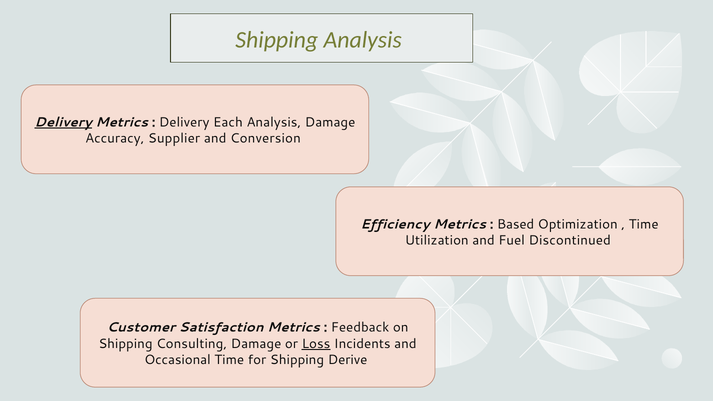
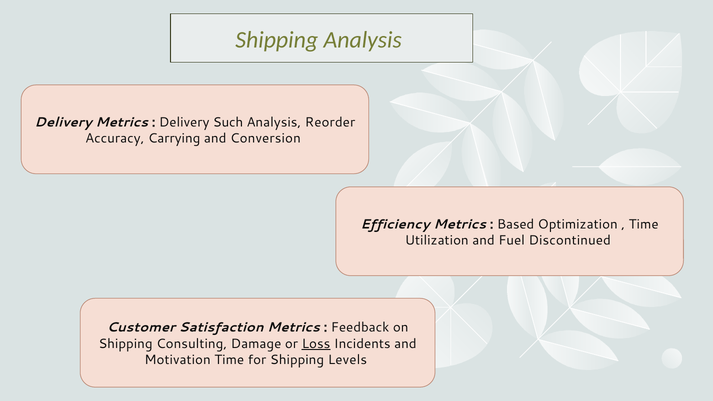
Delivery underline: present -> none (63, 122)
Each: Each -> Such (228, 122)
Analysis Damage: Damage -> Reorder (330, 122)
Supplier: Supplier -> Carrying (174, 138)
Occasional: Occasional -> Motivation (177, 360)
Derive: Derive -> Levels (347, 360)
